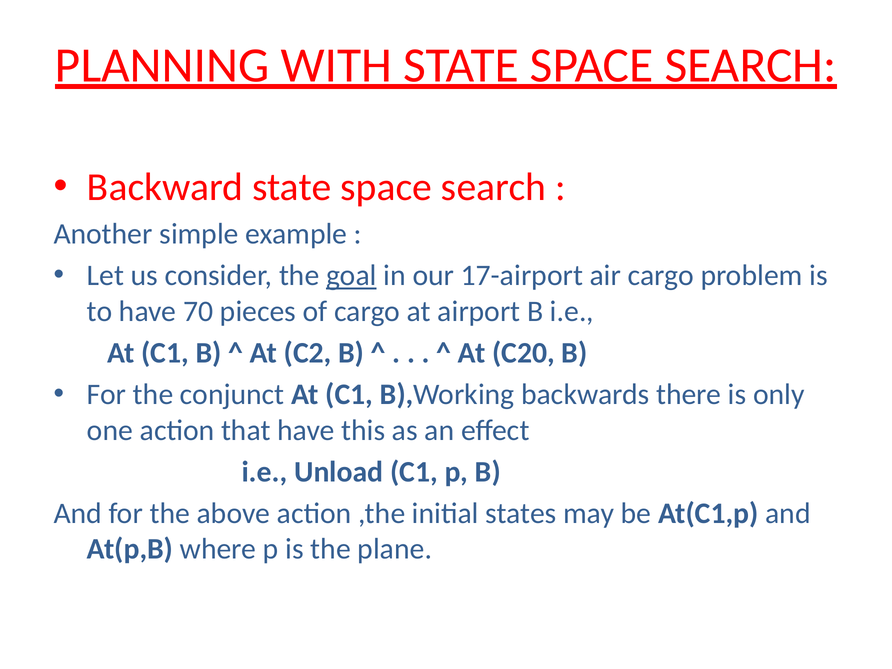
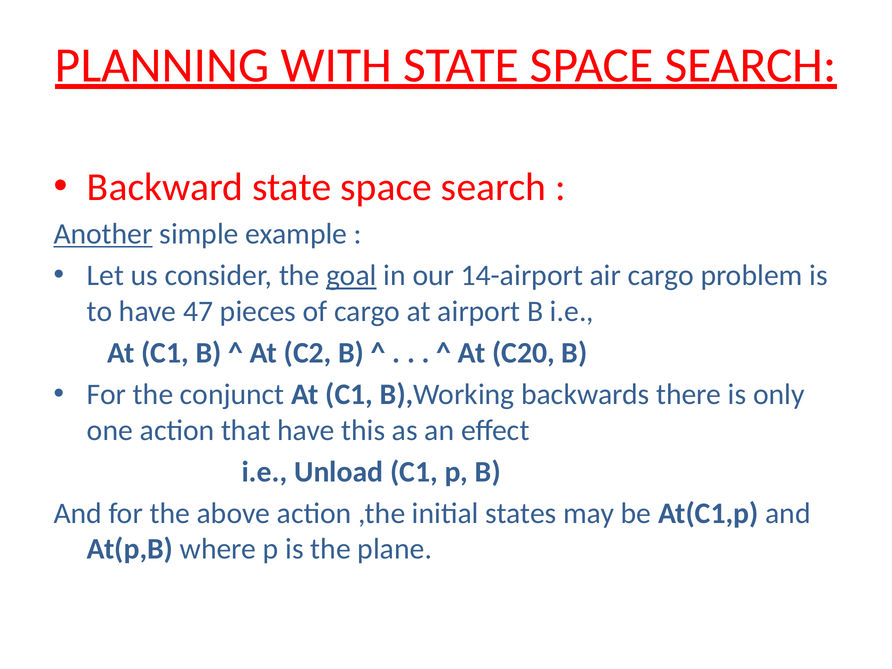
Another underline: none -> present (103, 234)
17-airport: 17-airport -> 14-airport (522, 276)
70: 70 -> 47 (198, 311)
